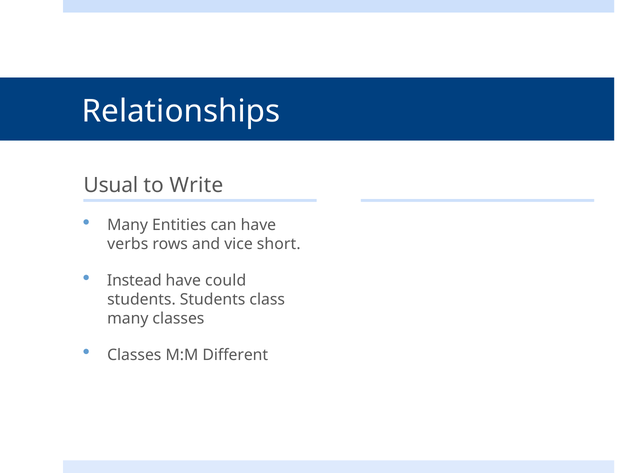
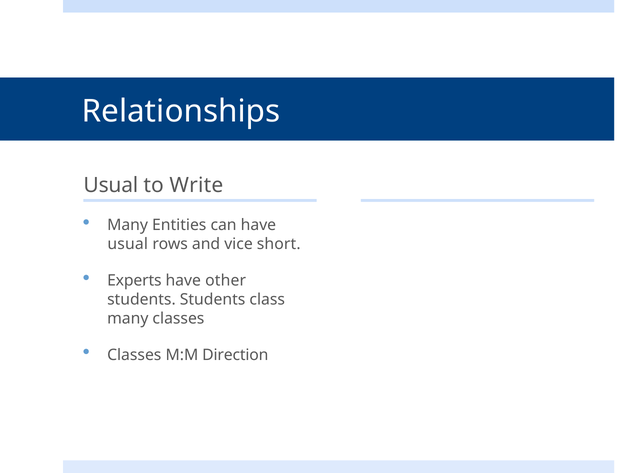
verbs: verbs -> usual (128, 244)
Instead: Instead -> Experts (134, 280)
could: could -> other (226, 280)
Different: Different -> Direction (235, 354)
